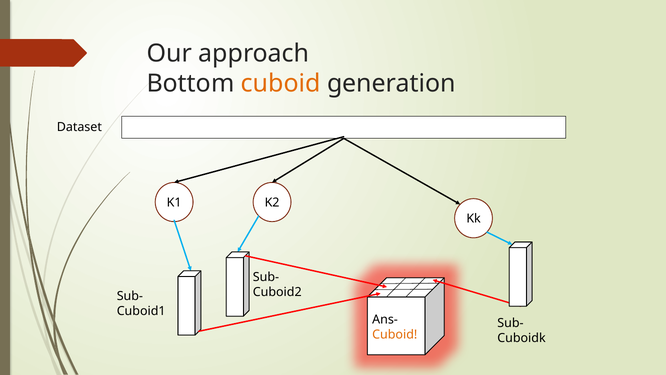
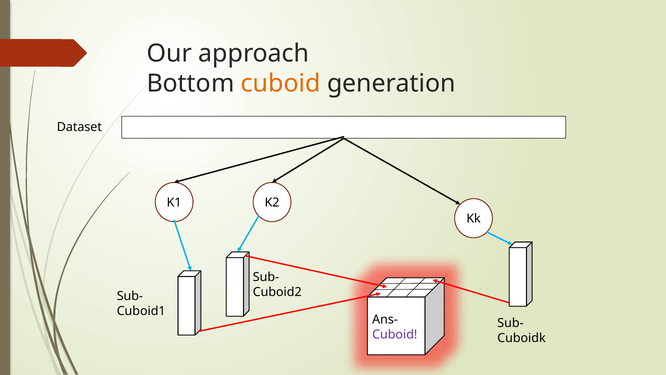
Cuboid colour: orange -> purple (395, 334)
